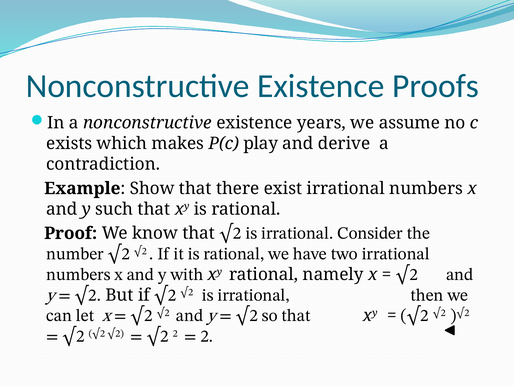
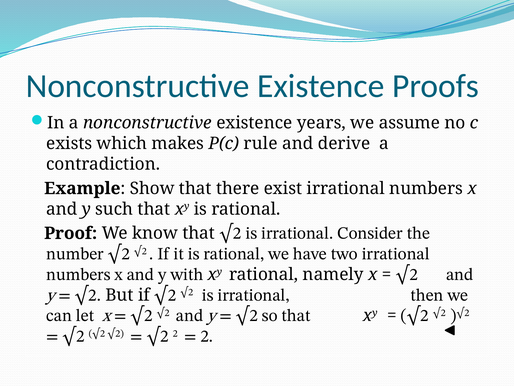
play: play -> rule (261, 143)
